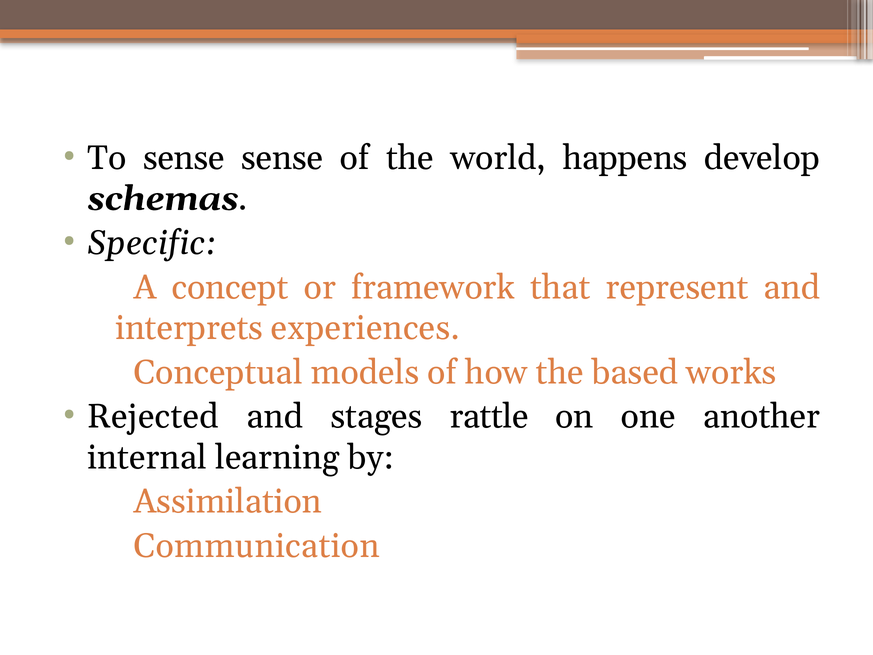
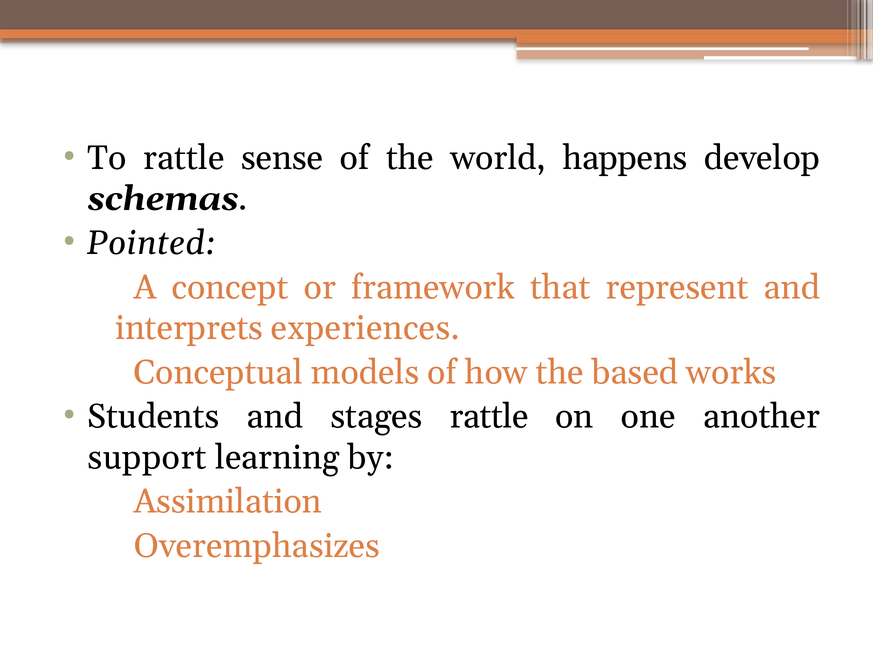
To sense: sense -> rattle (184, 158)
Specific: Specific -> Pointed (153, 243)
Rejected: Rejected -> Students (153, 416)
internal: internal -> support (147, 457)
Communication: Communication -> Overemphasizes (257, 546)
